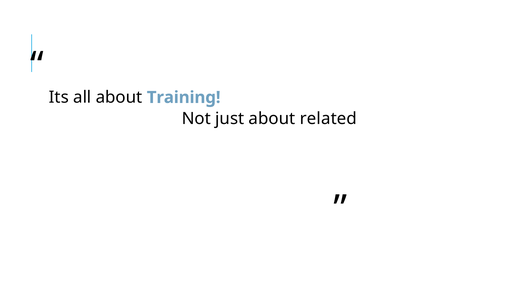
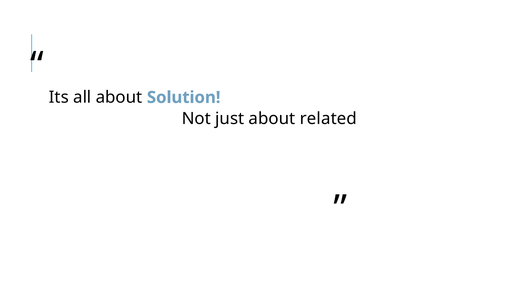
Training: Training -> Solution (184, 98)
